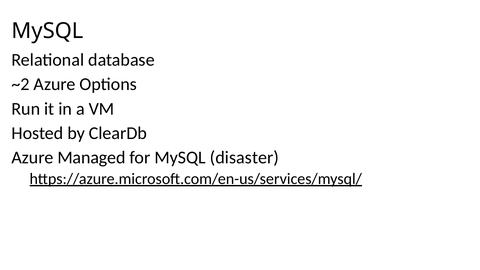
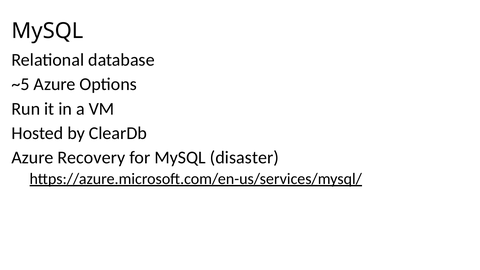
~2: ~2 -> ~5 (21, 84)
Managed: Managed -> Recovery (91, 158)
